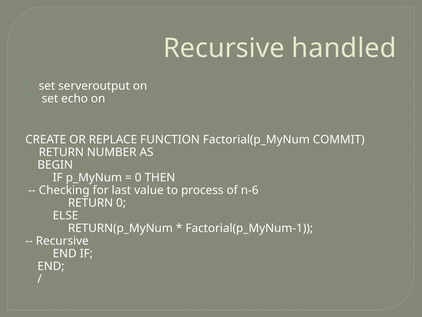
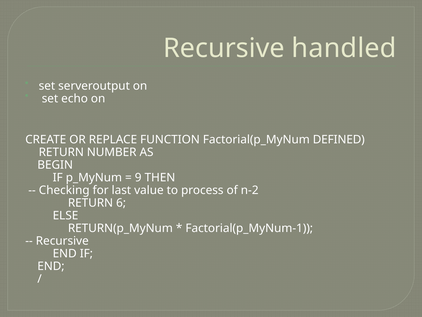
COMMIT: COMMIT -> DEFINED (339, 139)
0: 0 -> 9 (138, 177)
n-6: n-6 -> n-2 (250, 190)
RETURN 0: 0 -> 6 (121, 203)
